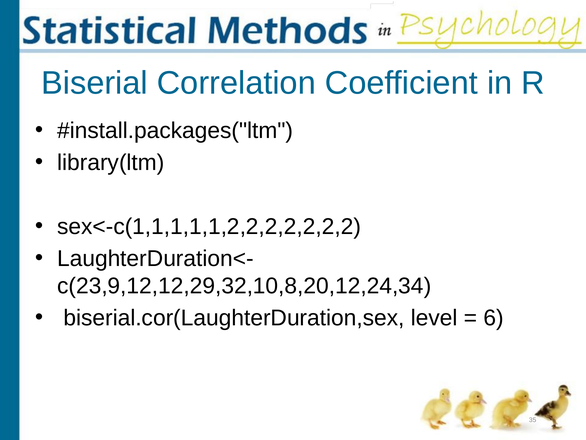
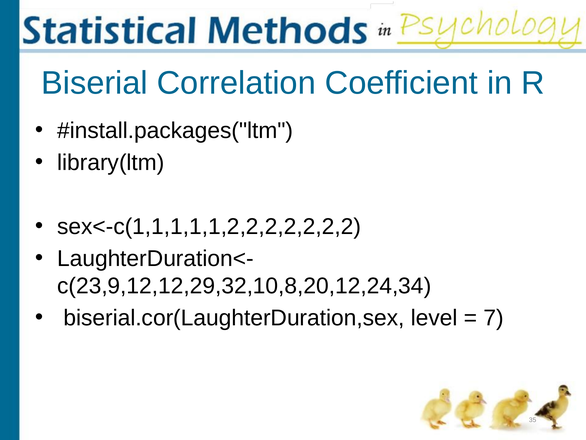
6: 6 -> 7 (494, 318)
